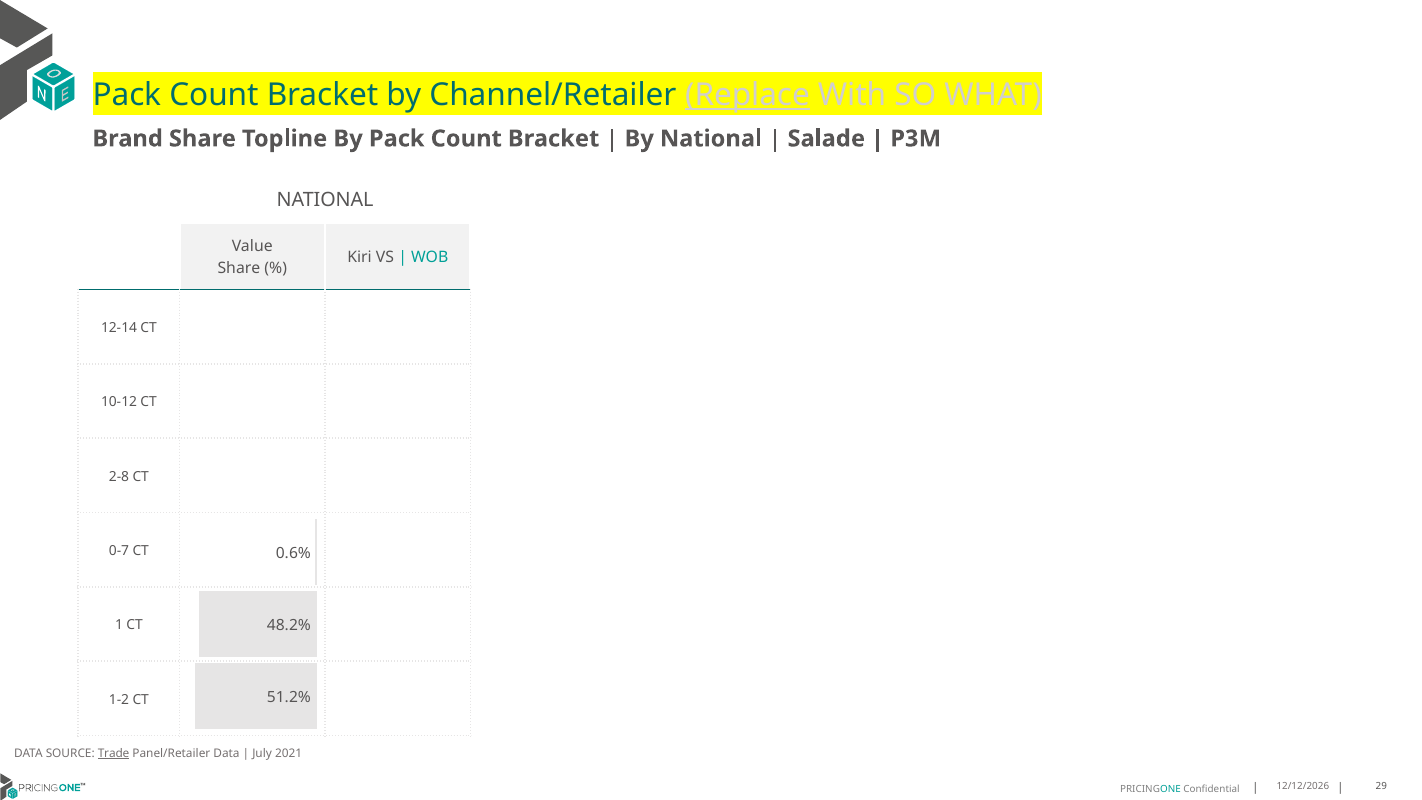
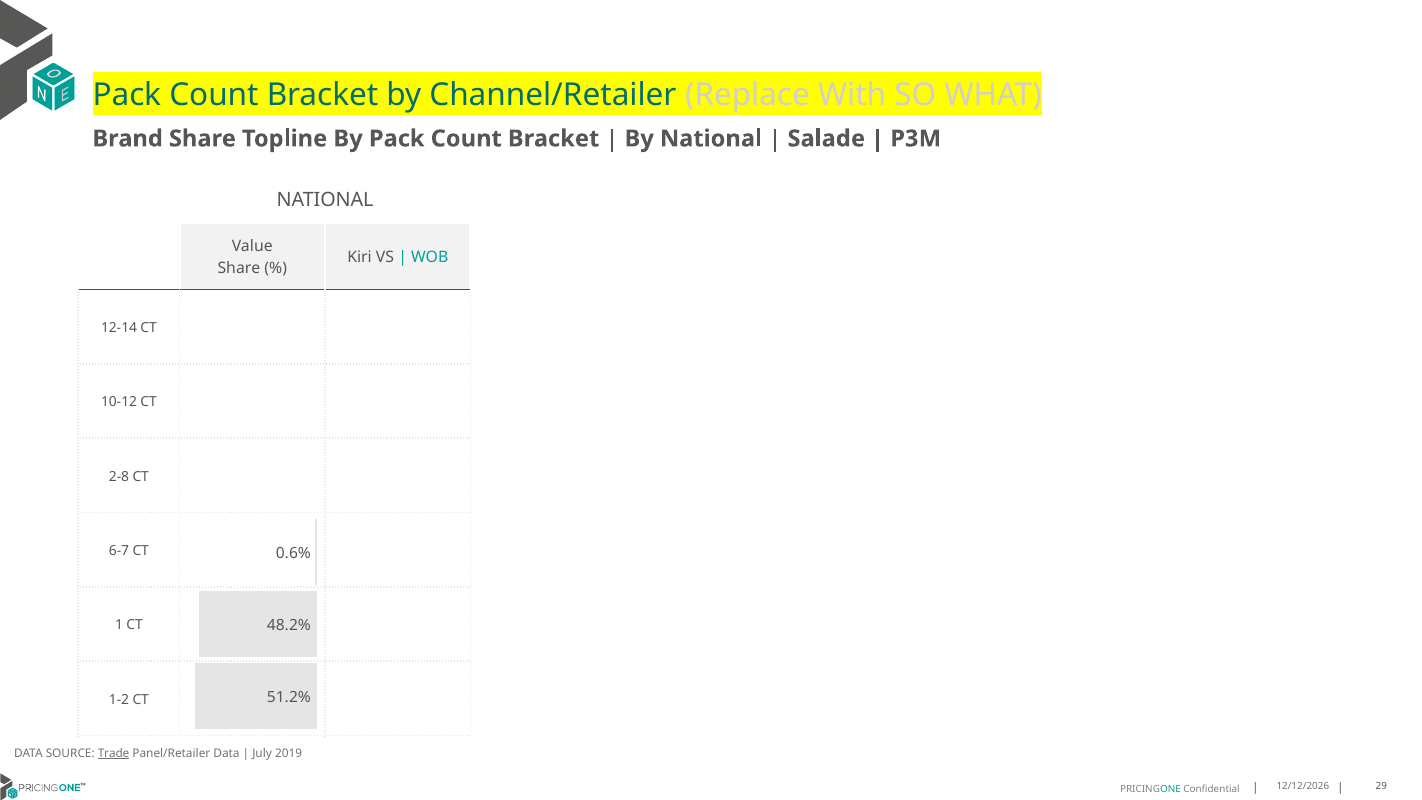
Replace underline: present -> none (747, 96)
0-7: 0-7 -> 6-7 (119, 551)
2021: 2021 -> 2019 (289, 753)
